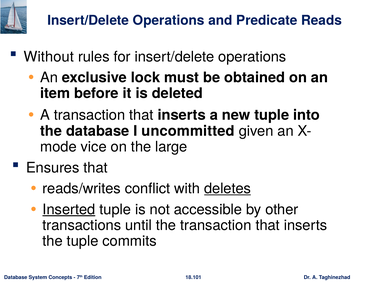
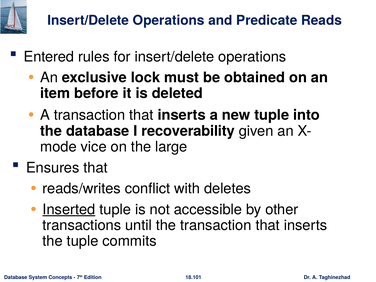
Without: Without -> Entered (49, 57)
uncommitted: uncommitted -> recoverability (188, 131)
deletes underline: present -> none (228, 189)
